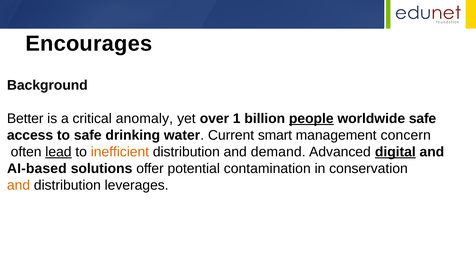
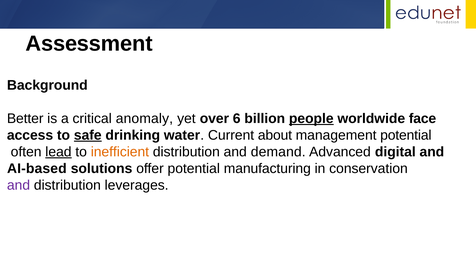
Encourages: Encourages -> Assessment (89, 44)
1: 1 -> 6 (237, 118)
worldwide safe: safe -> face (423, 118)
safe underline: none -> present (88, 135)
smart: smart -> about (275, 135)
management concern: concern -> potential (406, 135)
digital underline: present -> none (395, 152)
contamination: contamination -> manufacturing (267, 168)
and colour: orange -> purple (18, 185)
